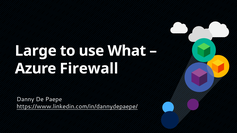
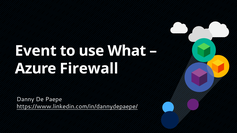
Large: Large -> Event (36, 51)
